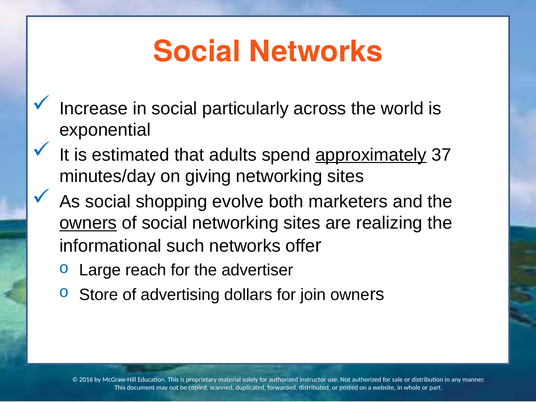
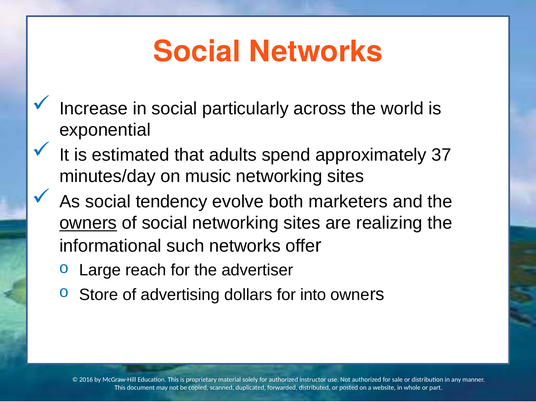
approximately underline: present -> none (371, 155)
giving: giving -> music (208, 176)
shopping: shopping -> tendency (172, 202)
join: join -> into (313, 295)
